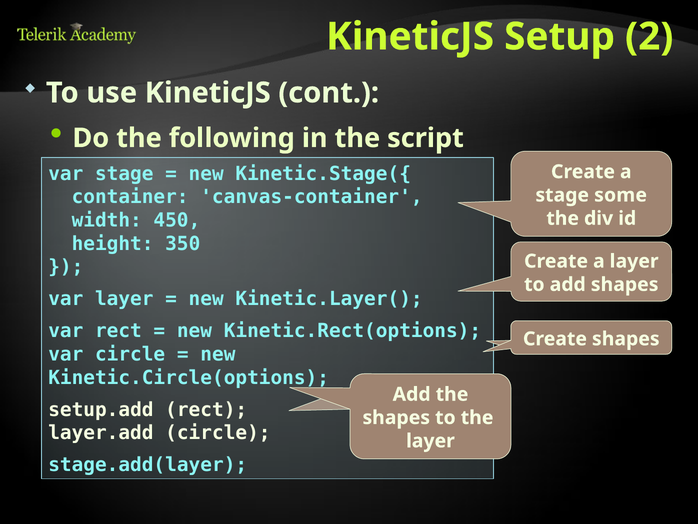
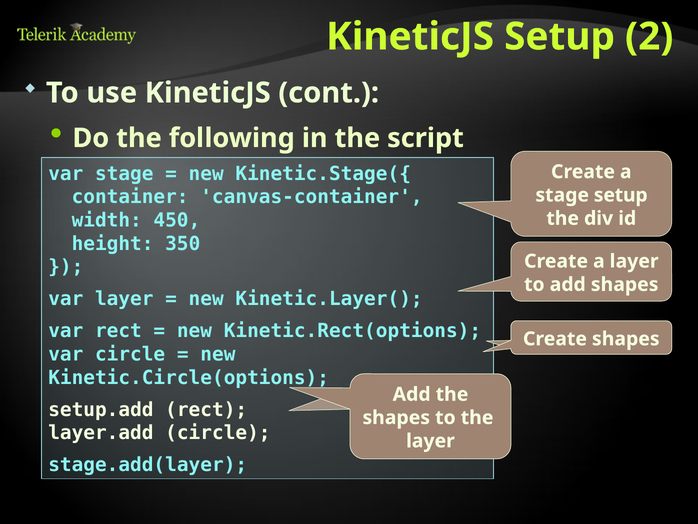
stage some: some -> setup (621, 195)
